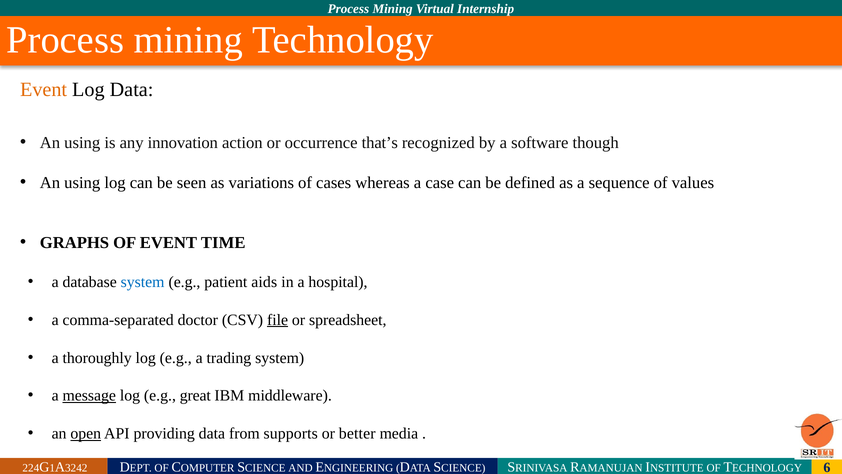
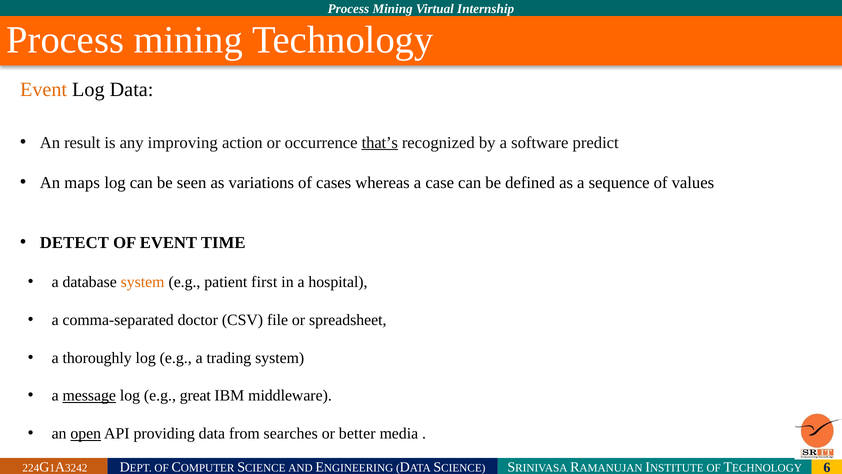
using: using -> result (82, 142)
innovation: innovation -> improving (183, 142)
that’s underline: none -> present (380, 142)
though: though -> predict (596, 142)
using: using -> maps (82, 182)
GRAPHS: GRAPHS -> DETECT (74, 242)
system colour: blue -> orange (143, 282)
aids: aids -> first (264, 282)
file underline: present -> none (278, 320)
supports: supports -> searches (291, 433)
